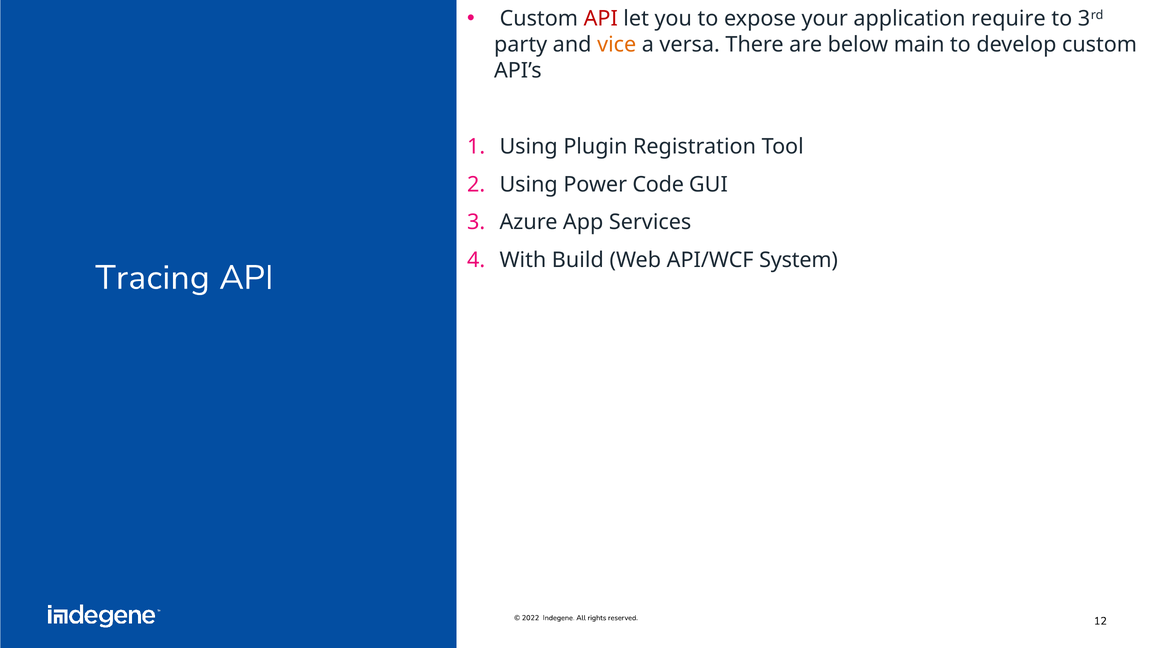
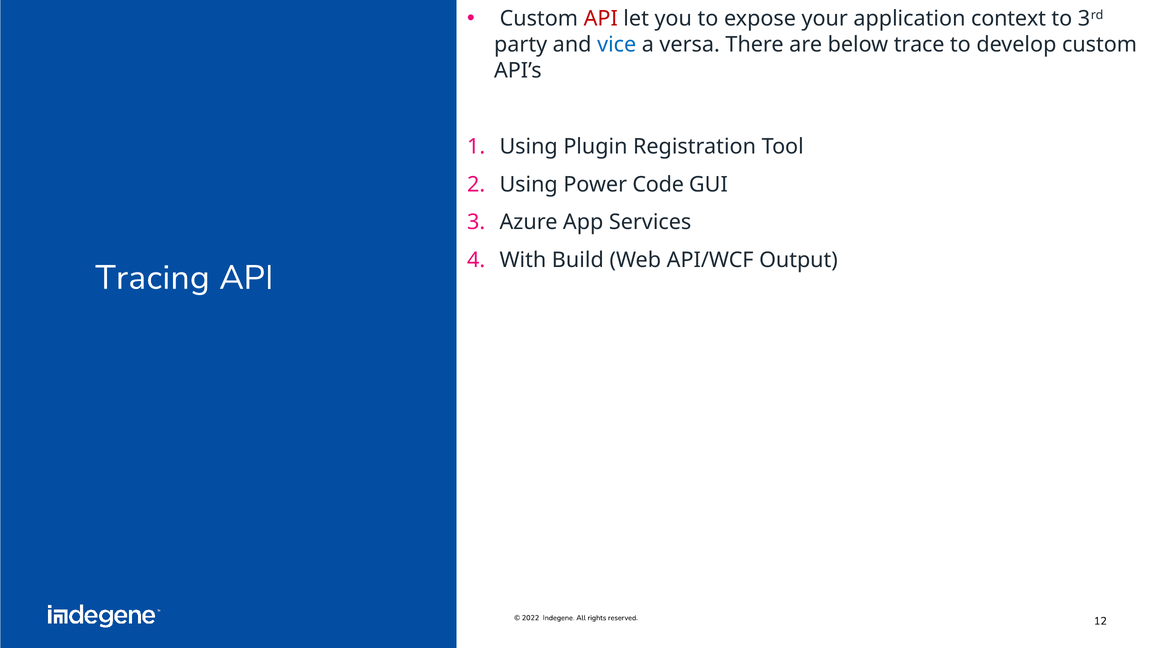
require: require -> context (1009, 19)
vice colour: orange -> blue (617, 45)
main: main -> trace (919, 45)
System: System -> Output (798, 260)
